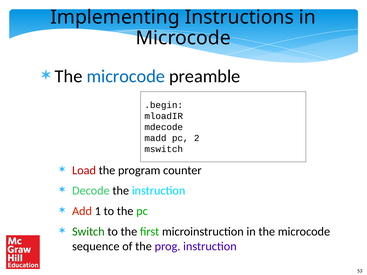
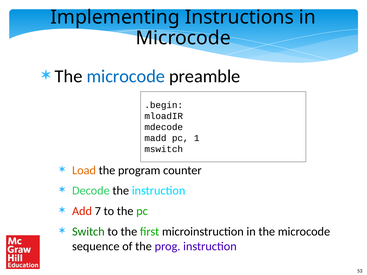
2: 2 -> 1 (197, 138)
Load colour: red -> orange (84, 170)
1: 1 -> 7 (98, 211)
